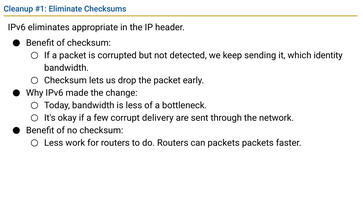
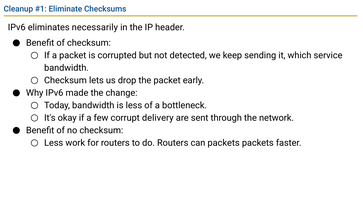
appropriate: appropriate -> necessarily (95, 27)
identity: identity -> service (328, 55)
